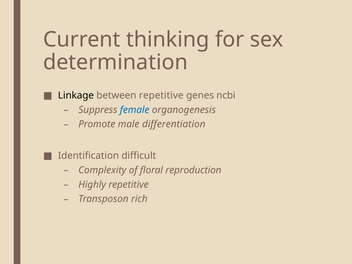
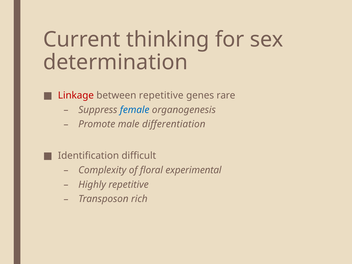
Linkage colour: black -> red (76, 95)
ncbi: ncbi -> rare (226, 95)
reproduction: reproduction -> experimental (193, 170)
